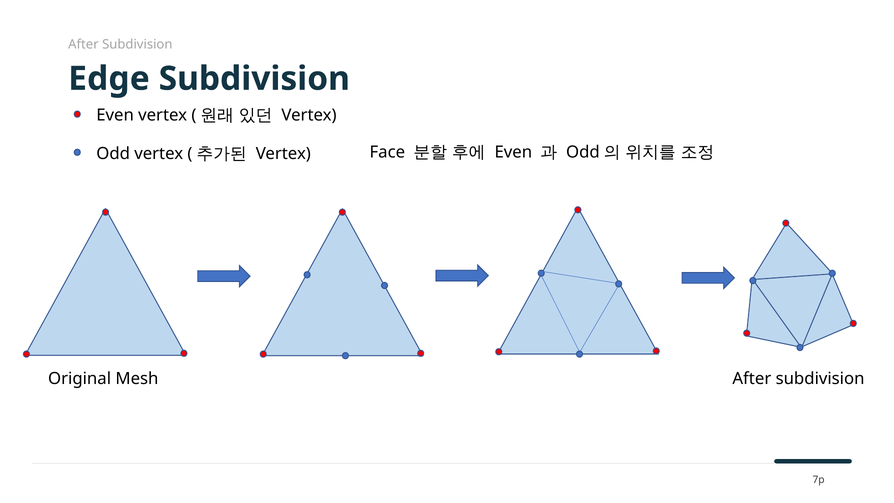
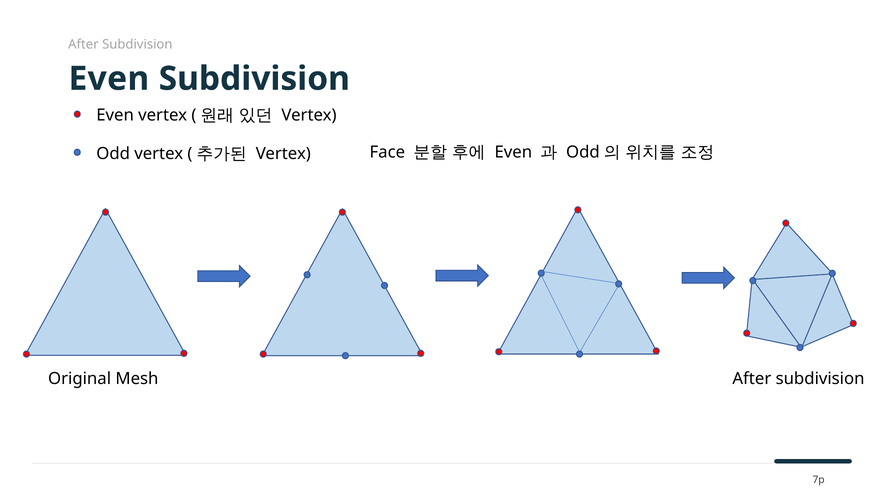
Edge: Edge -> Even (109, 79)
